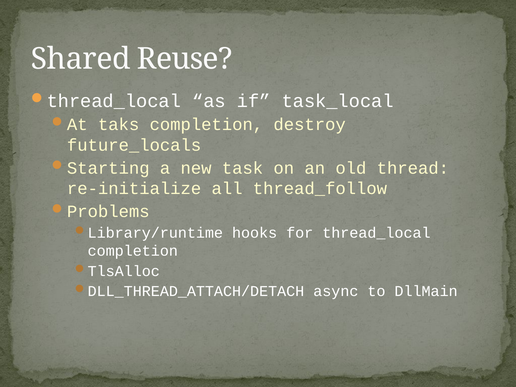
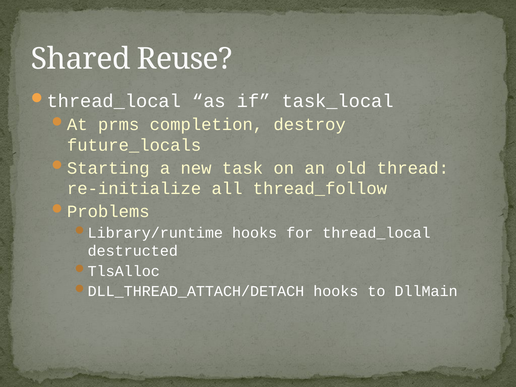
taks: taks -> prms (119, 125)
completion: completion -> destructed (133, 251)
async: async -> hooks (336, 291)
